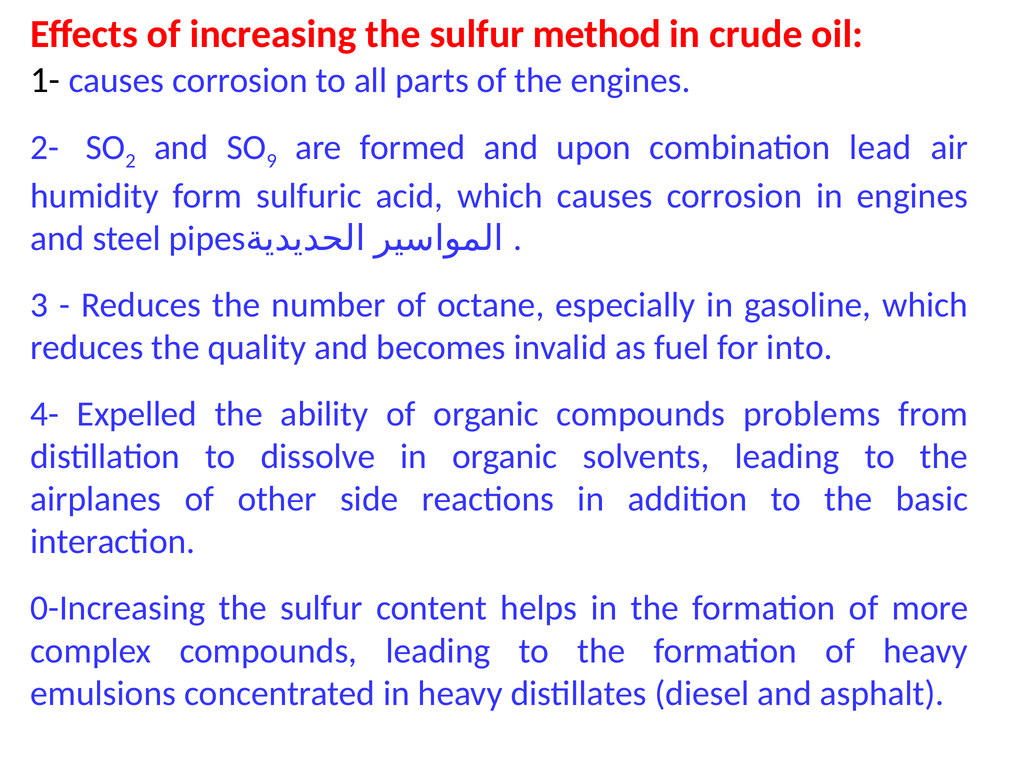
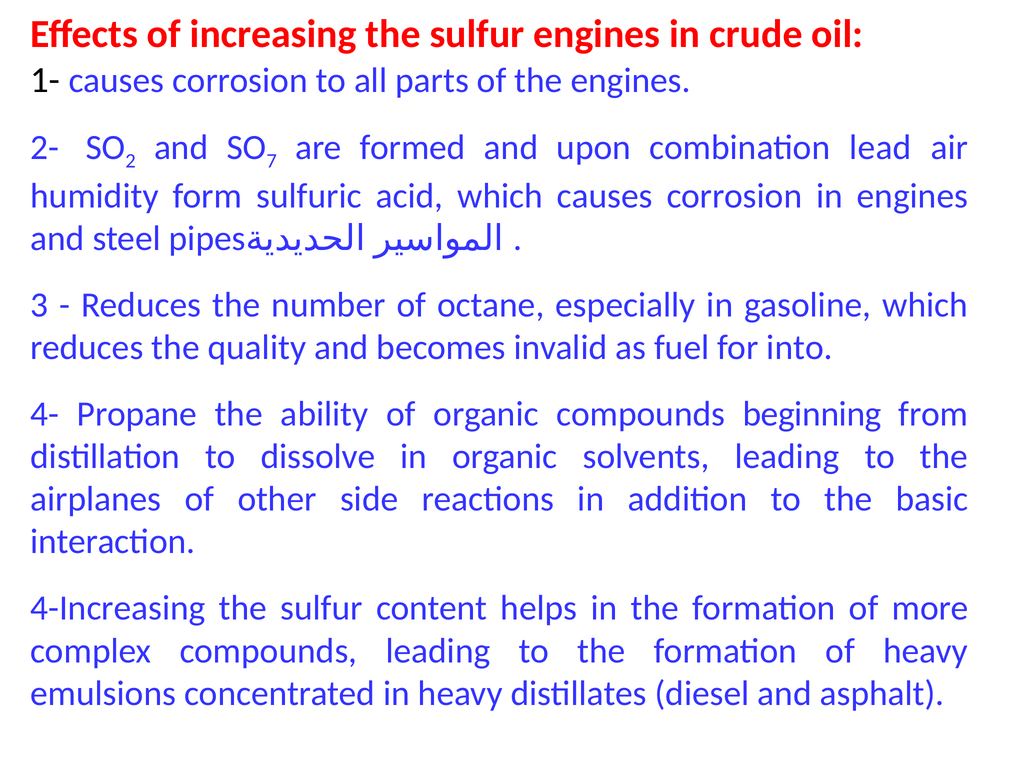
sulfur method: method -> engines (597, 34)
9: 9 -> 7 (272, 161)
Expelled: Expelled -> Propane (137, 414)
problems: problems -> beginning (812, 414)
0-Increasing: 0-Increasing -> 4-Increasing (118, 608)
